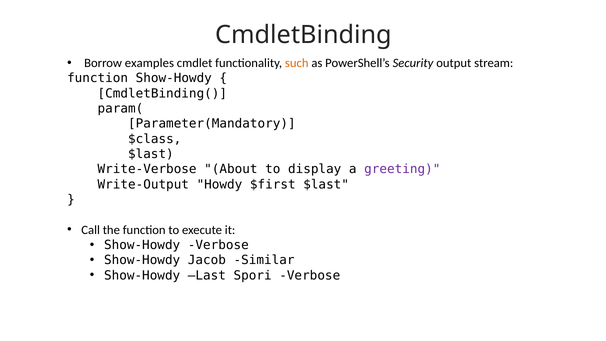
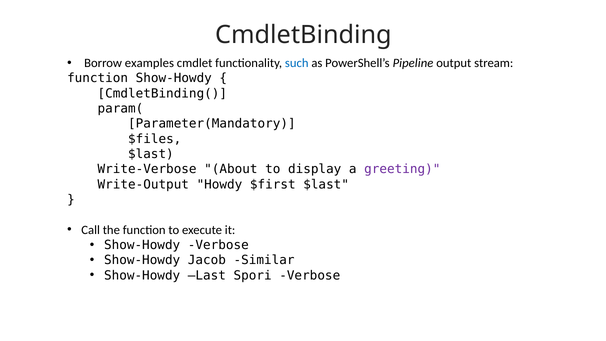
such colour: orange -> blue (297, 63)
Security: Security -> Pipeline (413, 63)
$class: $class -> $files (155, 139)
